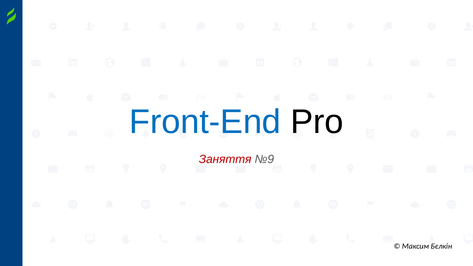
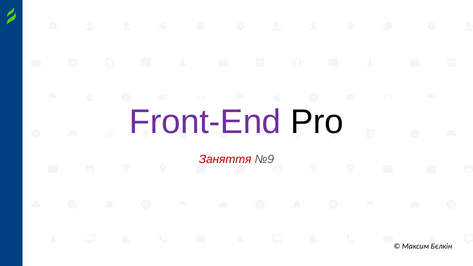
Front-End colour: blue -> purple (205, 122)
